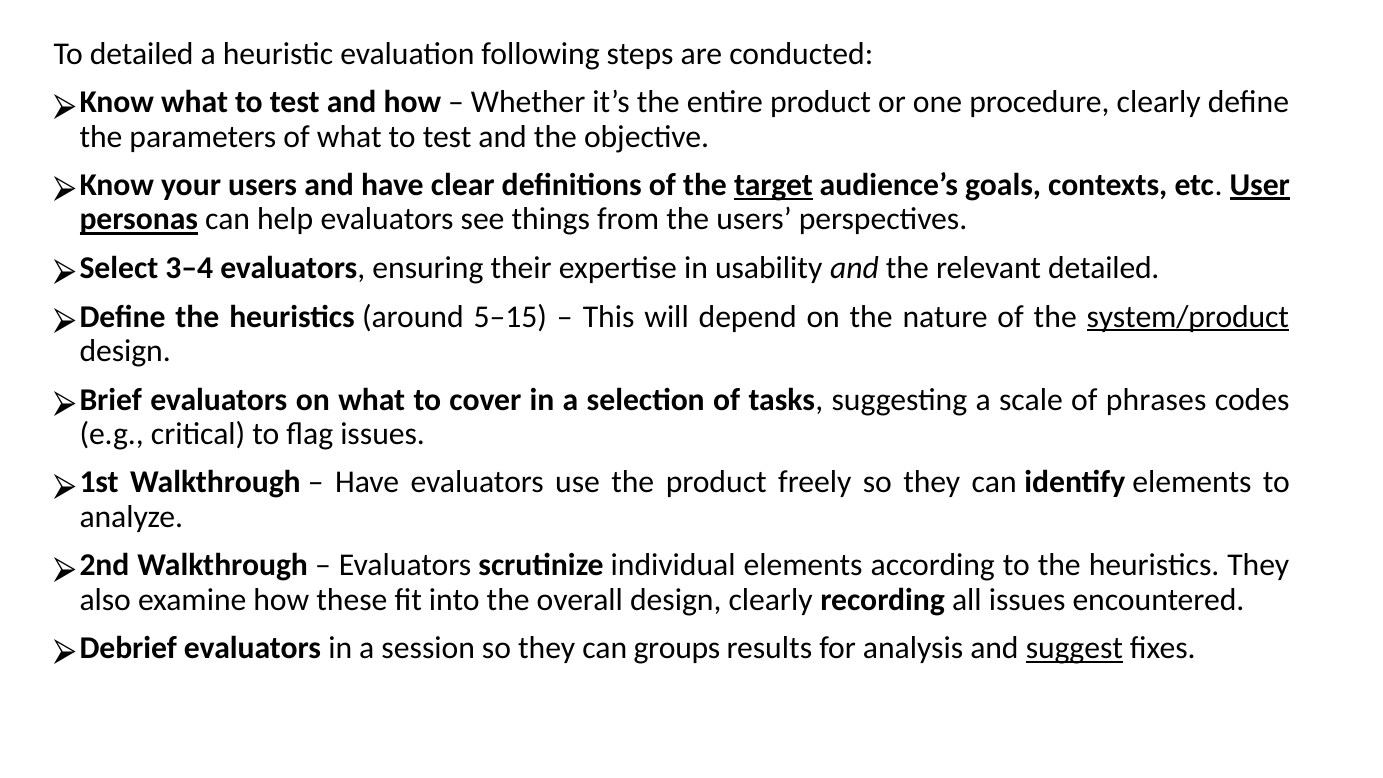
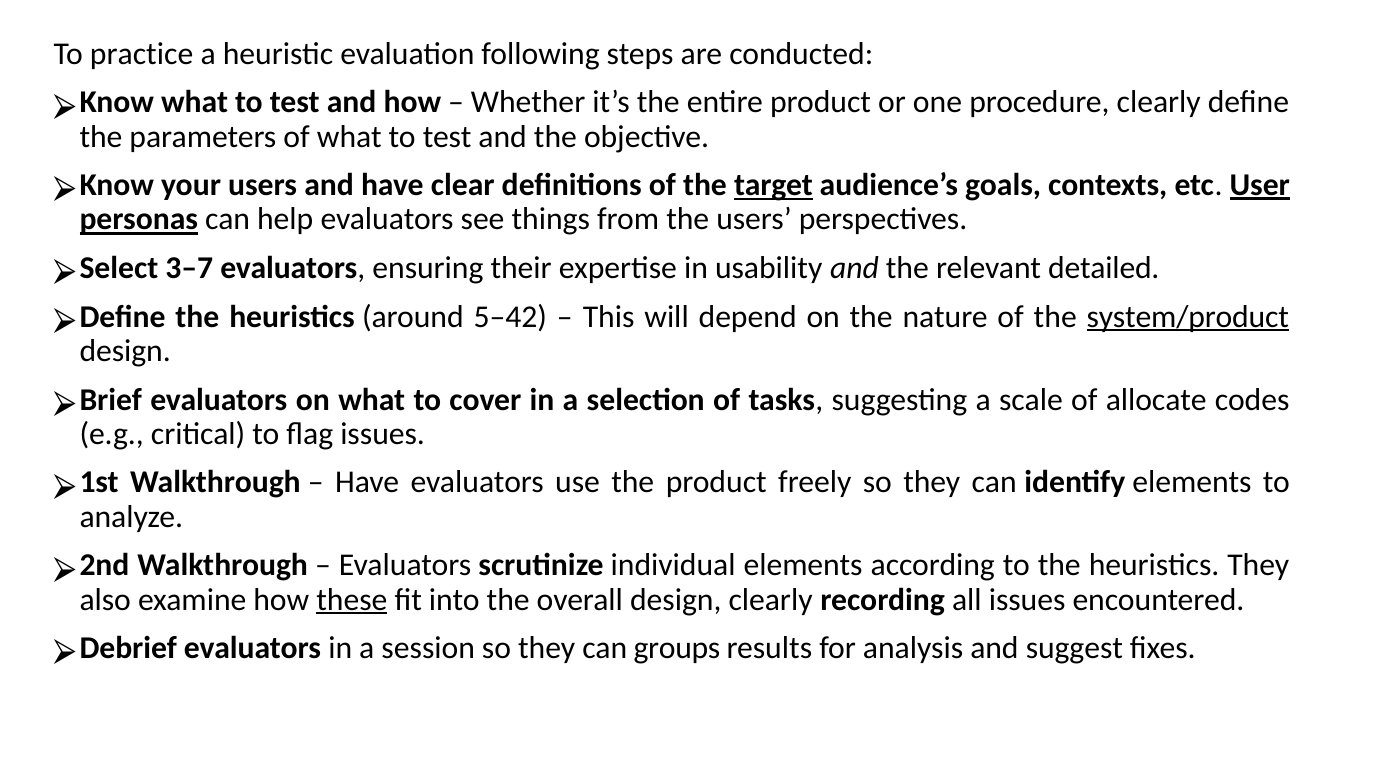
To detailed: detailed -> practice (142, 54)
3–4: 3–4 -> 3–7 (189, 268)
5–15: 5–15 -> 5–42 (510, 317)
phrases: phrases -> allocate (1156, 400)
these underline: none -> present (352, 600)
suggest underline: present -> none (1074, 648)
